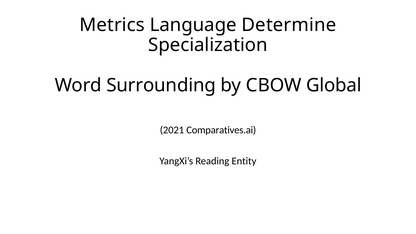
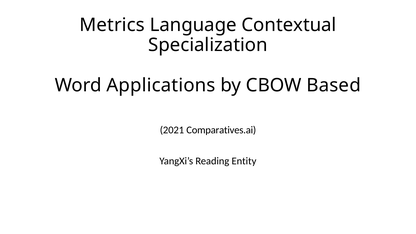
Determine: Determine -> Contextual (289, 25)
Surrounding: Surrounding -> Applications (161, 85)
Global: Global -> Based (334, 85)
